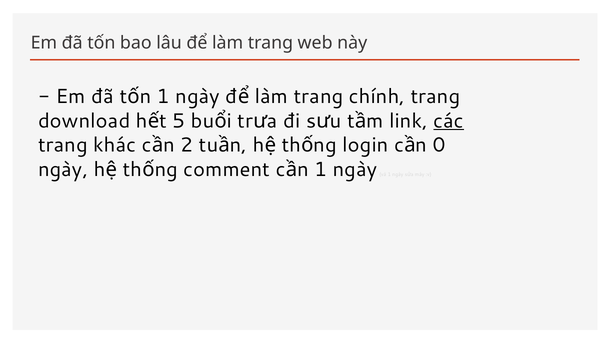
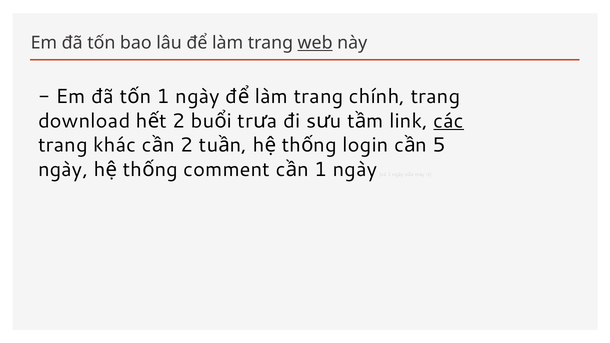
web underline: none -> present (315, 43)
5: 5 -> 2 (179, 121)
0: 0 -> 5 (439, 145)
